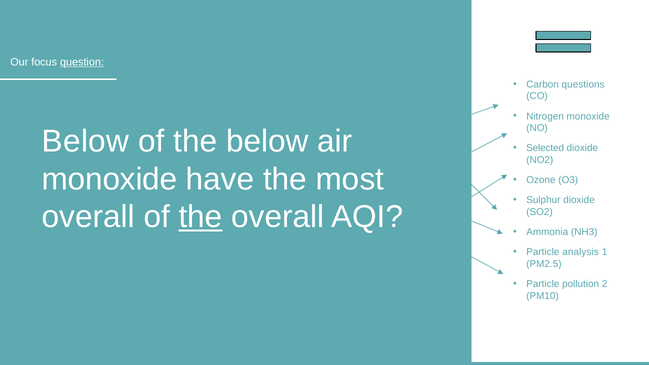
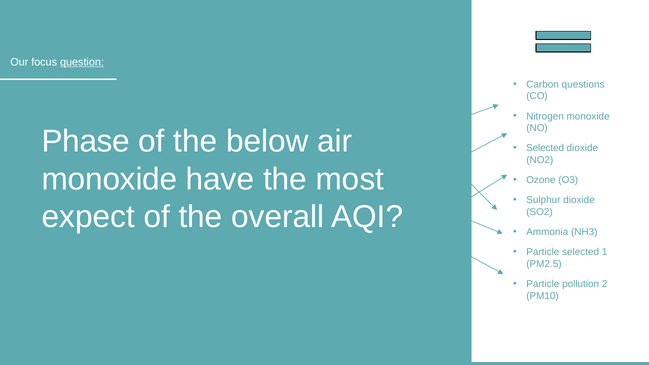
Below: Below -> Phase (86, 141)
overall: overall -> expect (88, 217)
the underline: present -> none (201, 217)
Particle analysis: analysis -> selected (581, 252)
